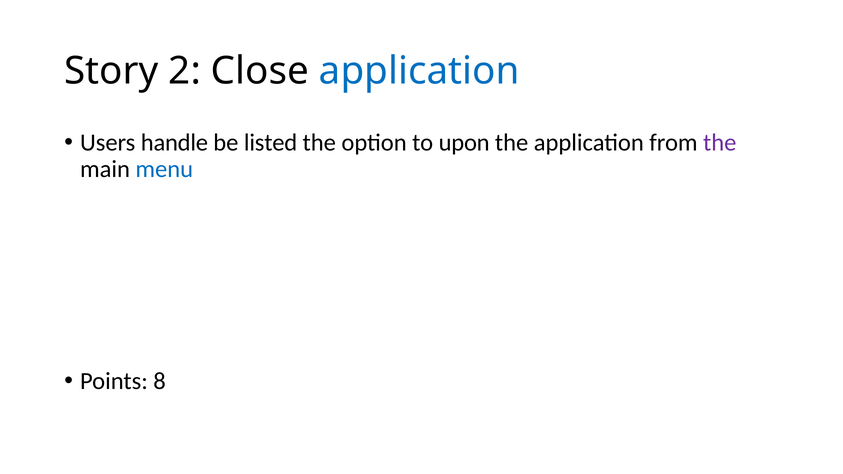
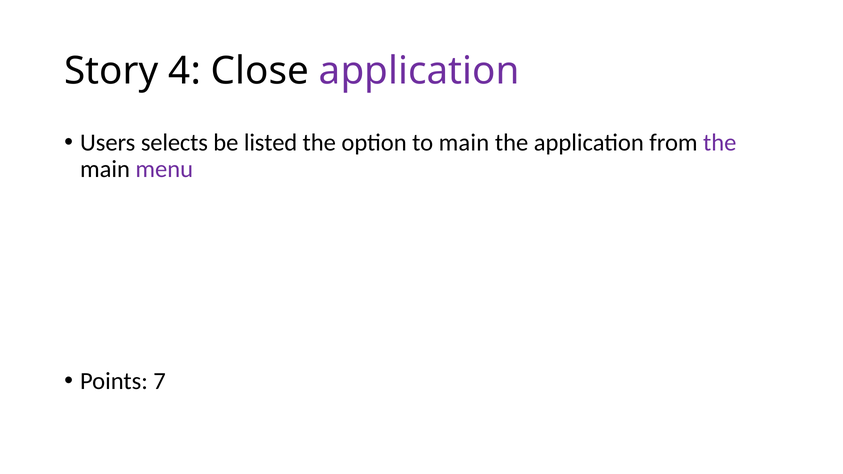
2: 2 -> 4 (185, 71)
application colour: blue -> purple (419, 71)
handle: handle -> selects (174, 143)
to upon: upon -> main (464, 143)
menu colour: blue -> purple (164, 169)
8: 8 -> 7 (160, 381)
